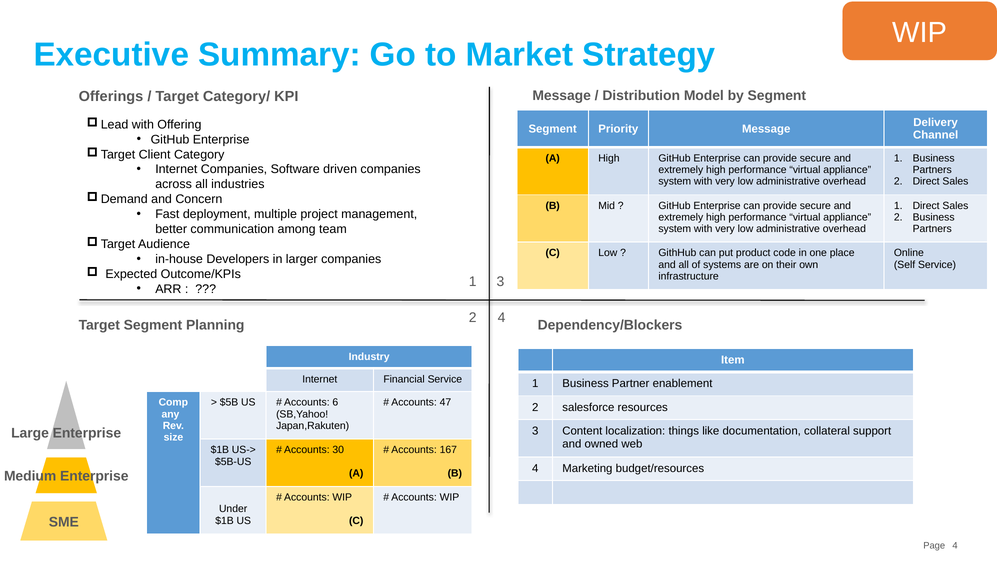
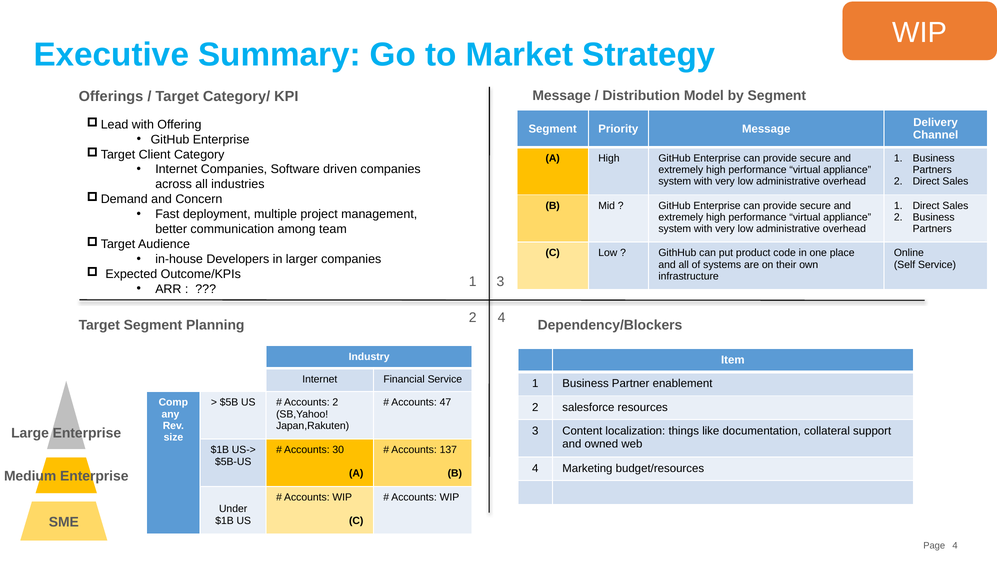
Accounts 6: 6 -> 2 (335, 402)
167: 167 -> 137 (448, 450)
